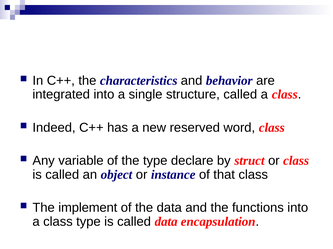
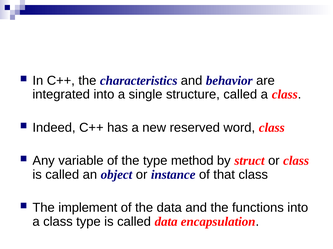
declare: declare -> method (192, 161)
